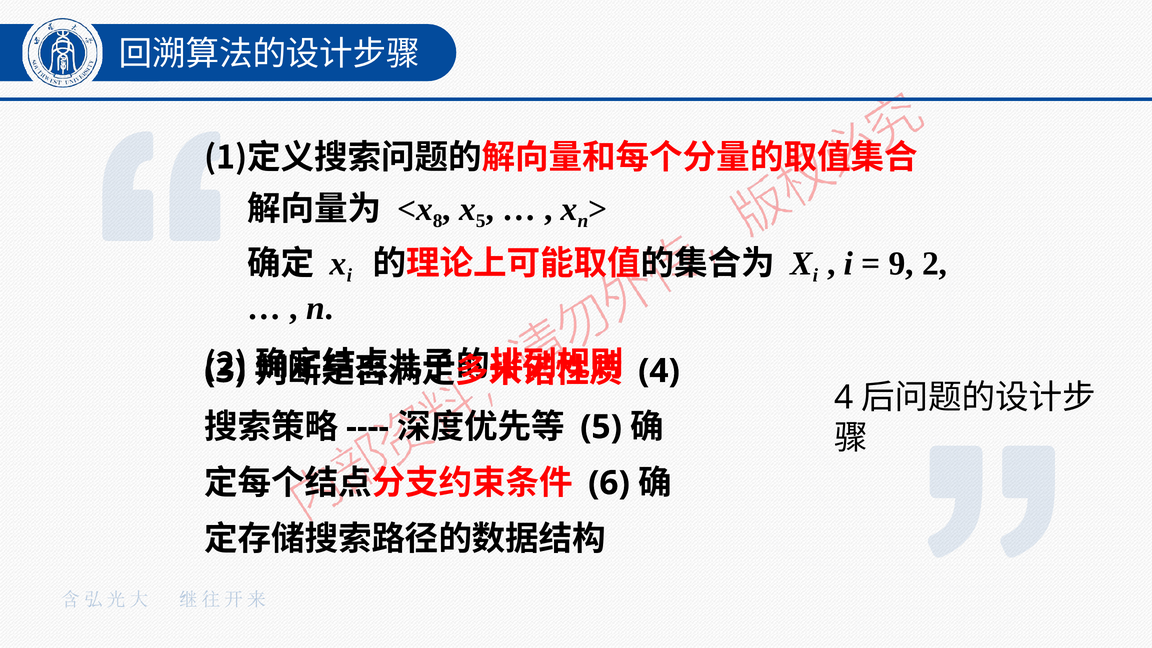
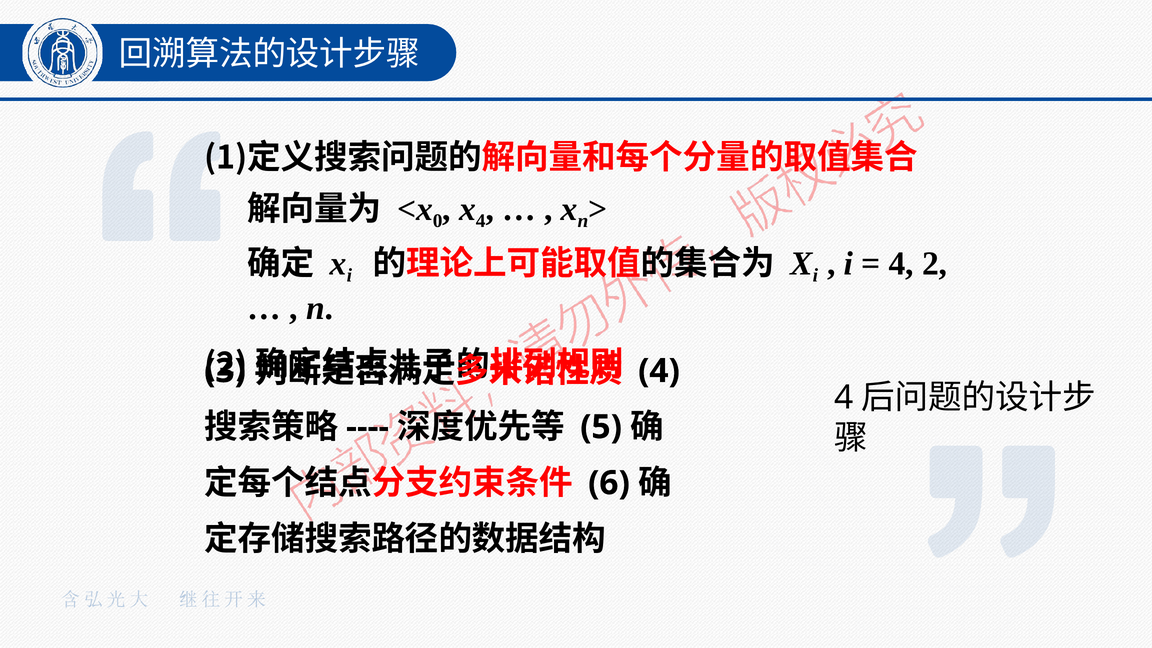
8: 8 -> 0 (438, 221)
5: 5 -> 4 (481, 221)
9: 9 -> 4 (901, 264)
